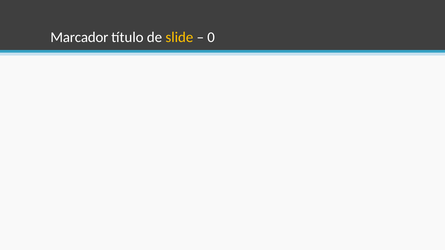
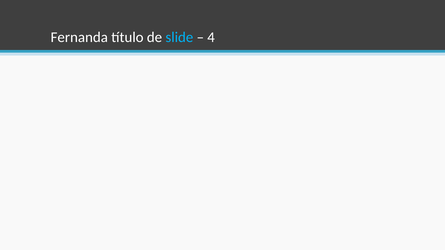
Marcador: Marcador -> Fernanda (79, 37)
slide colour: yellow -> light blue (179, 37)
0: 0 -> 4 (211, 37)
